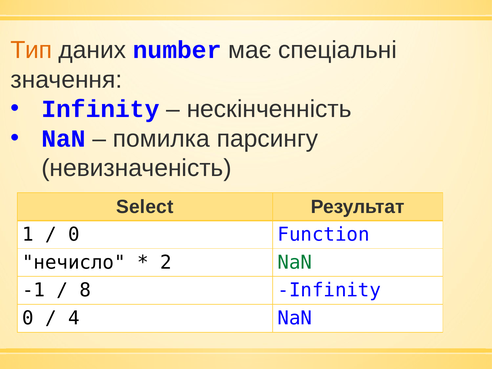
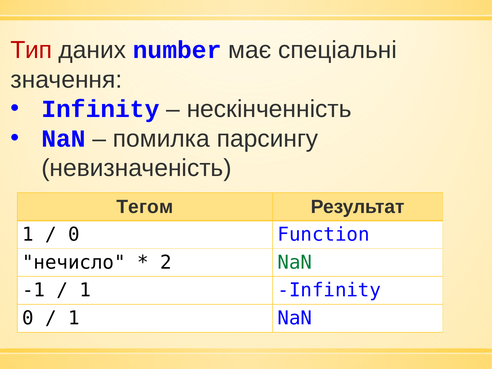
Тип colour: orange -> red (31, 50)
Select: Select -> Тегом (145, 207)
8: 8 -> 1 (85, 290)
4: 4 -> 1 (74, 318)
